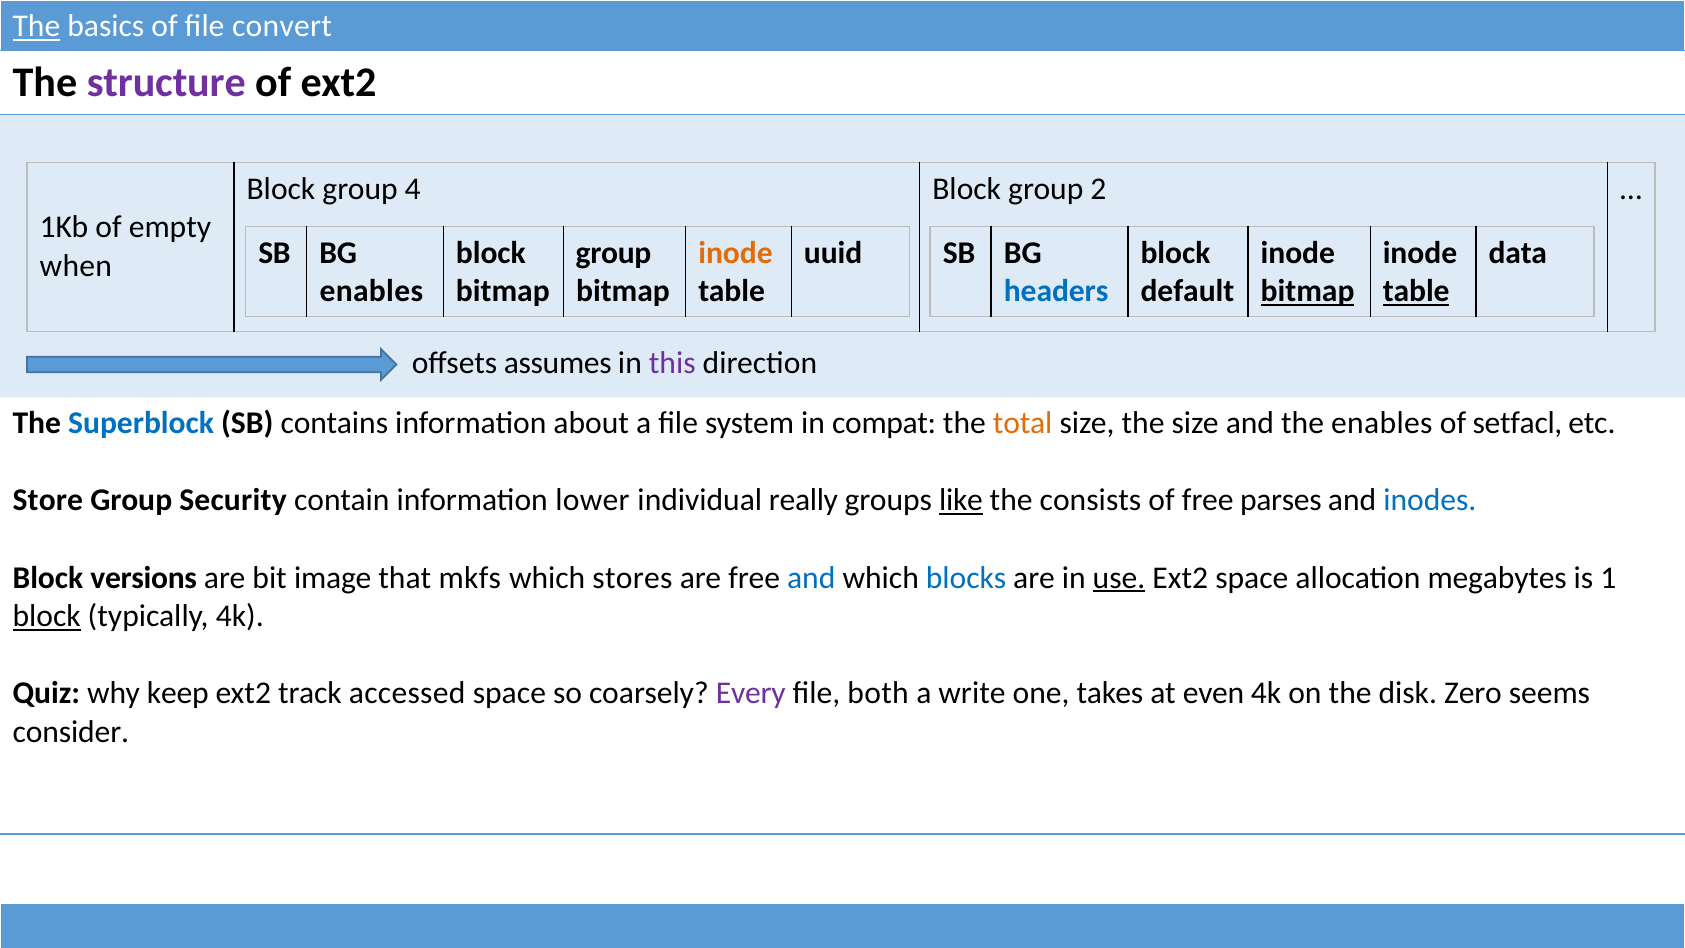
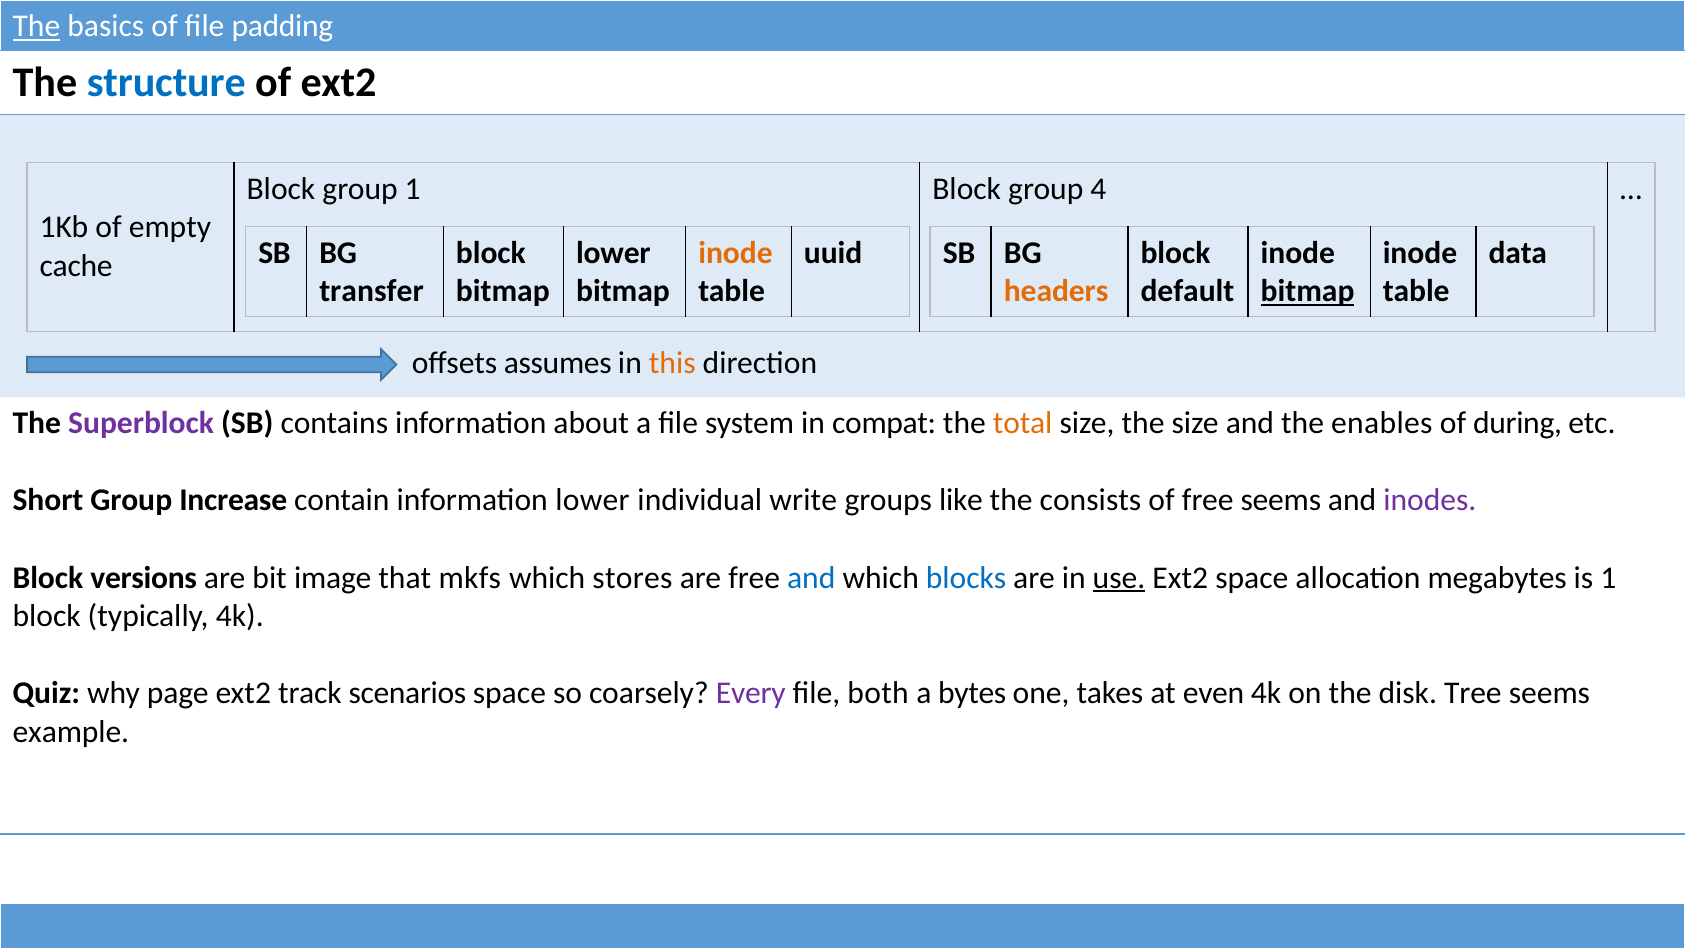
convert: convert -> padding (282, 26)
structure colour: purple -> blue (166, 83)
group 4: 4 -> 1 (413, 189)
2: 2 -> 4 (1098, 189)
group: group -> lower (613, 253)
when: when -> cache (76, 266)
enables: enables -> transfer (372, 291)
headers colour: blue -> orange (1056, 291)
table underline: present -> none (1416, 291)
this colour: purple -> orange (672, 363)
Superblock colour: blue -> purple (141, 423)
setfacl: setfacl -> during (1518, 423)
Store: Store -> Short (48, 500)
Security: Security -> Increase (233, 500)
really: really -> write (803, 500)
like underline: present -> none (961, 500)
free parses: parses -> seems (1281, 500)
inodes colour: blue -> purple (1430, 500)
block underline: present -> none (47, 616)
keep: keep -> page (178, 693)
accessed: accessed -> scenarios (407, 693)
write: write -> bytes (972, 693)
Zero: Zero -> Tree (1473, 693)
consider: consider -> example (71, 732)
